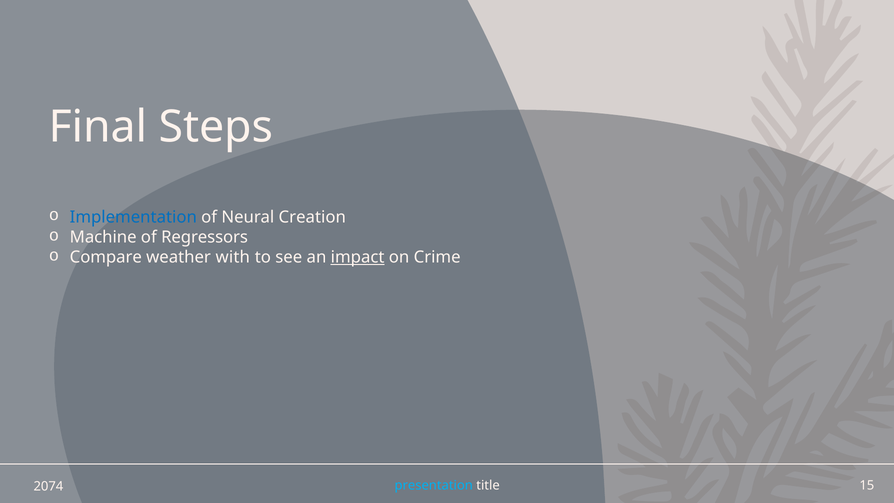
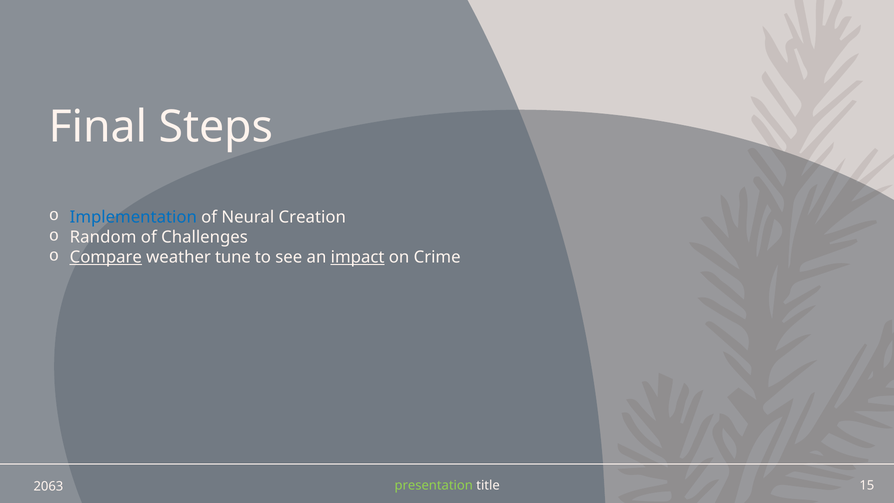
Machine: Machine -> Random (103, 237)
Regressors: Regressors -> Challenges (205, 237)
Compare underline: none -> present (106, 257)
with: with -> tune (233, 257)
presentation colour: light blue -> light green (434, 485)
2074: 2074 -> 2063 (48, 486)
